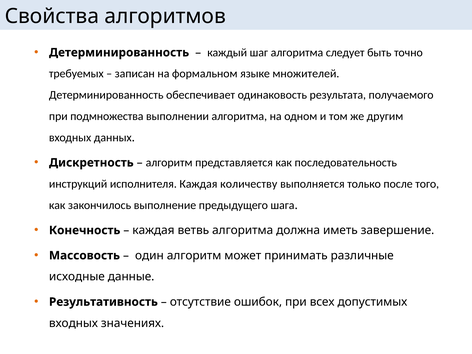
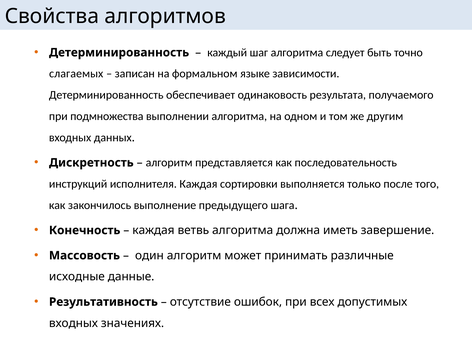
требуемых: требуемых -> слагаемых (76, 74)
множителей: множителей -> зависимости (306, 74)
количеству: количеству -> сортировки (249, 184)
